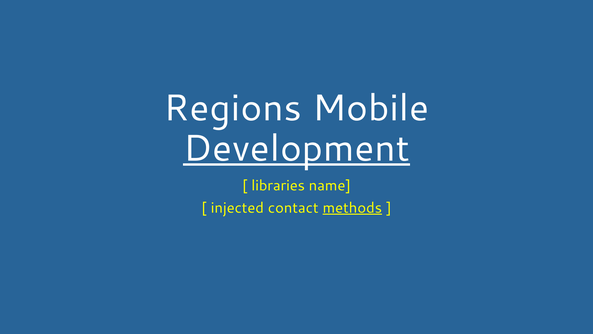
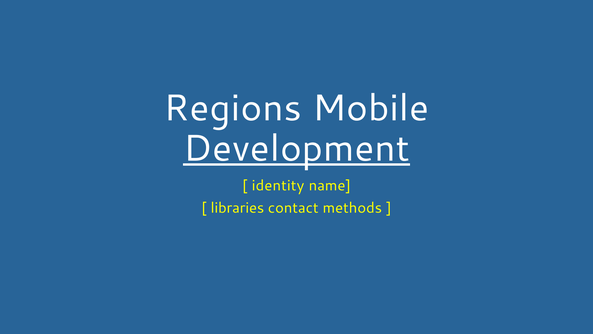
libraries: libraries -> identity (278, 185)
injected: injected -> libraries (237, 208)
methods underline: present -> none (352, 208)
